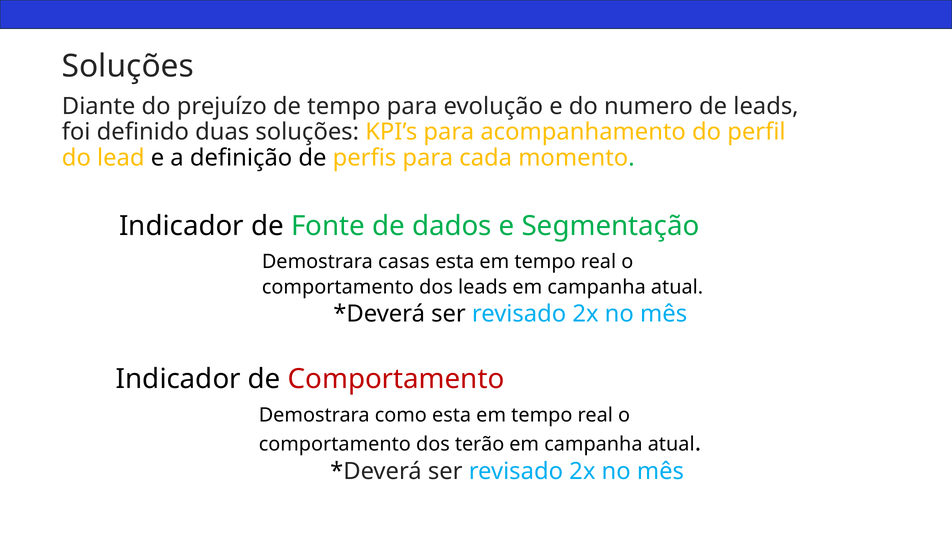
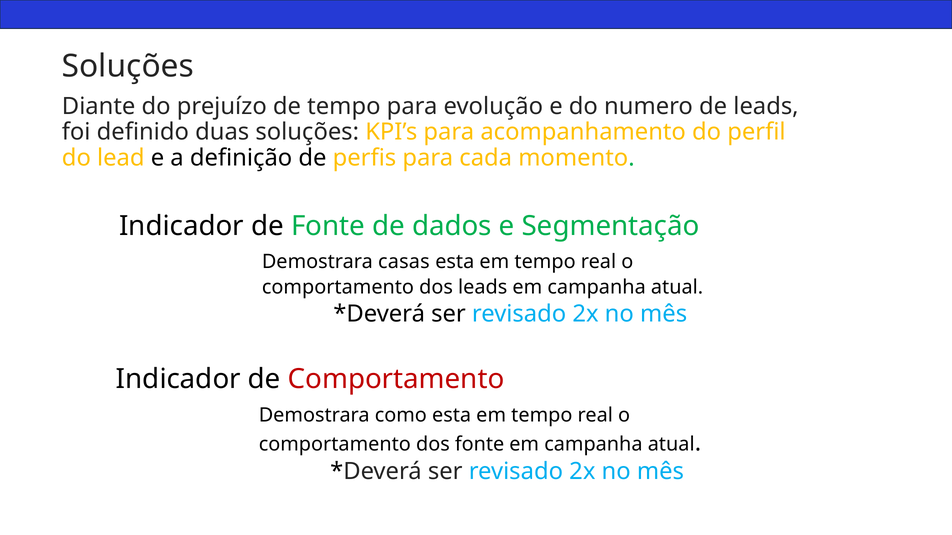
dos terão: terão -> fonte (480, 445)
